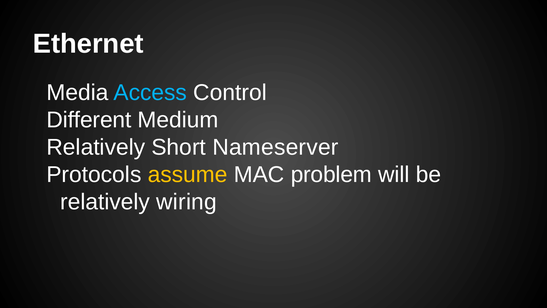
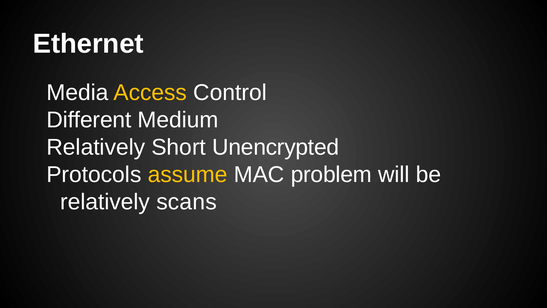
Access colour: light blue -> yellow (150, 93)
Nameserver: Nameserver -> Unencrypted (276, 147)
wiring: wiring -> scans (187, 202)
